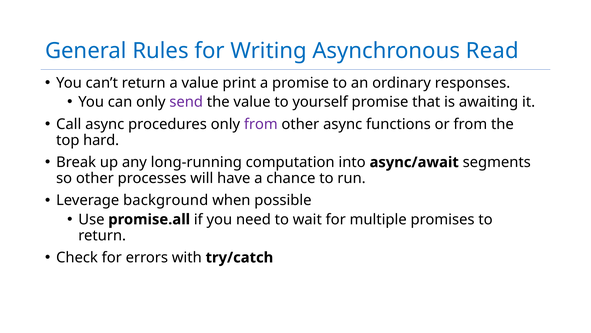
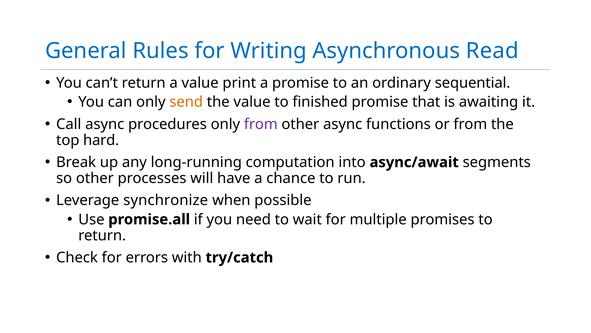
responses: responses -> sequential (473, 83)
send colour: purple -> orange (186, 102)
yourself: yourself -> finished (320, 102)
background: background -> synchronize (166, 200)
